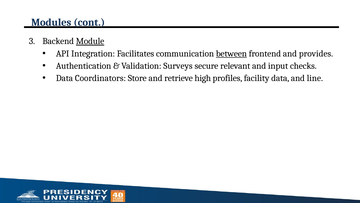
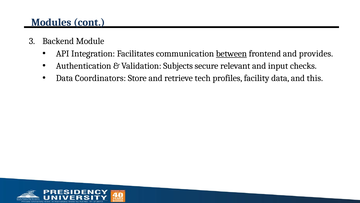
Module underline: present -> none (90, 41)
Surveys: Surveys -> Subjects (178, 66)
high: high -> tech (203, 78)
line: line -> this (315, 78)
